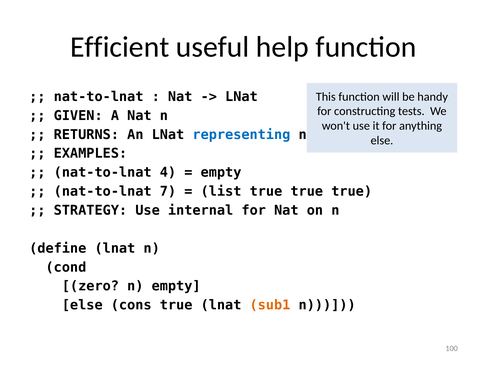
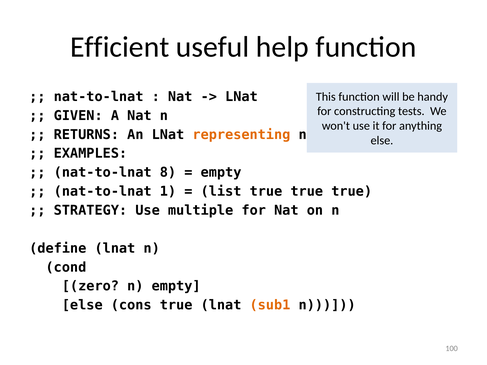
representing colour: blue -> orange (241, 135)
4: 4 -> 8 (168, 173)
7: 7 -> 1 (168, 192)
internal: internal -> multiple (201, 211)
